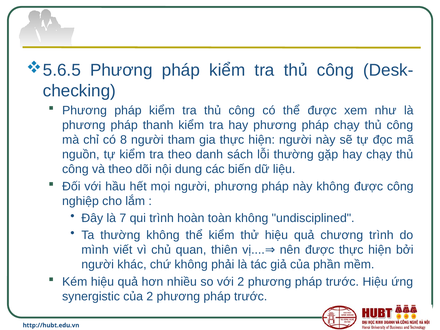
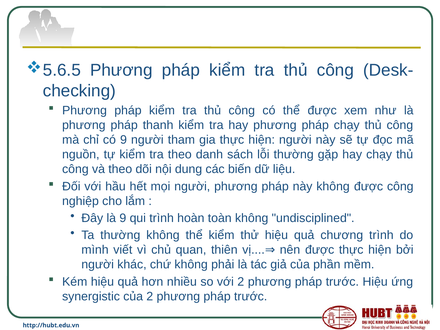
có 8: 8 -> 9 (124, 140)
là 7: 7 -> 9 (123, 218)
